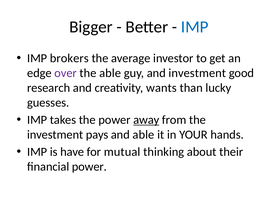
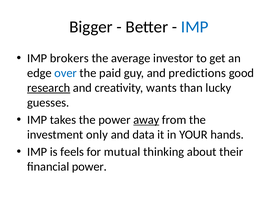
over colour: purple -> blue (66, 73)
the able: able -> paid (110, 73)
and investment: investment -> predictions (197, 73)
research underline: none -> present (49, 88)
pays: pays -> only (97, 135)
and able: able -> data (144, 135)
have: have -> feels (72, 152)
